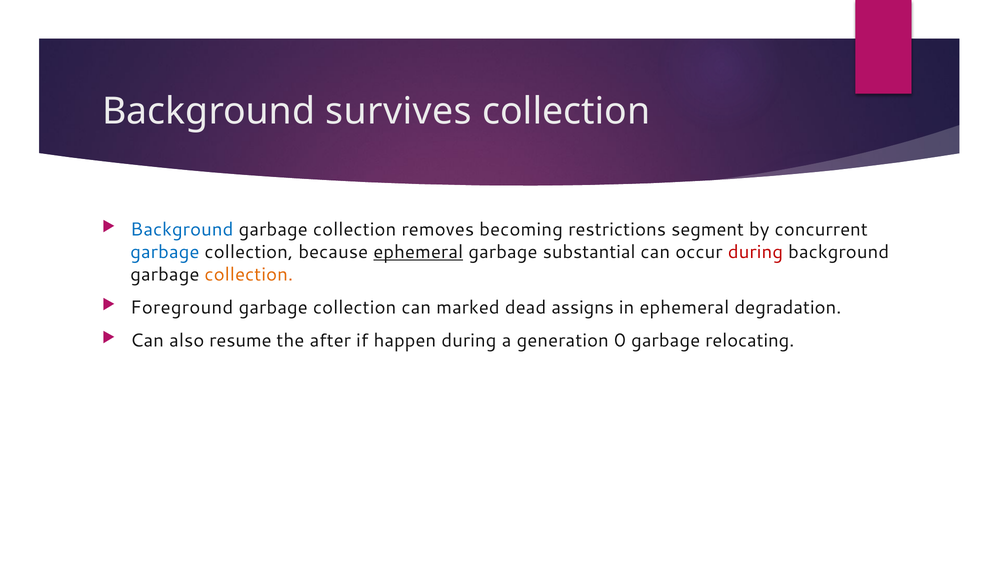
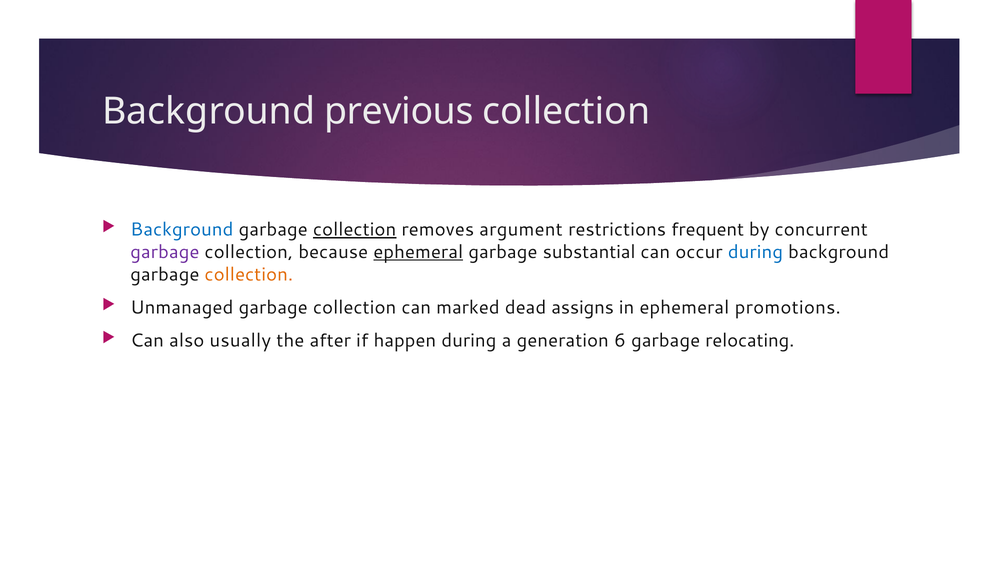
survives: survives -> previous (399, 111)
collection underline: none -> present (355, 230)
becoming: becoming -> argument (521, 230)
segment: segment -> frequent (708, 230)
garbage colour: blue -> purple (165, 252)
during colour: red -> blue (755, 252)
Foreground: Foreground -> Unmanaged (182, 307)
degradation: degradation -> promotions (788, 307)
resume: resume -> usually (240, 340)
0: 0 -> 6 (620, 340)
